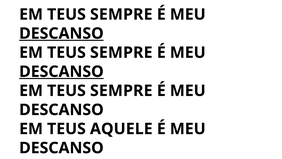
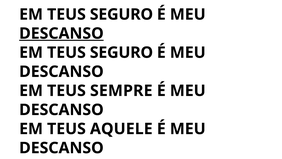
SEMPRE: SEMPRE -> SEGURO (121, 14)
SEMPRE: SEMPRE -> SEGURO (121, 52)
DESCANSO underline: present -> none (61, 71)
